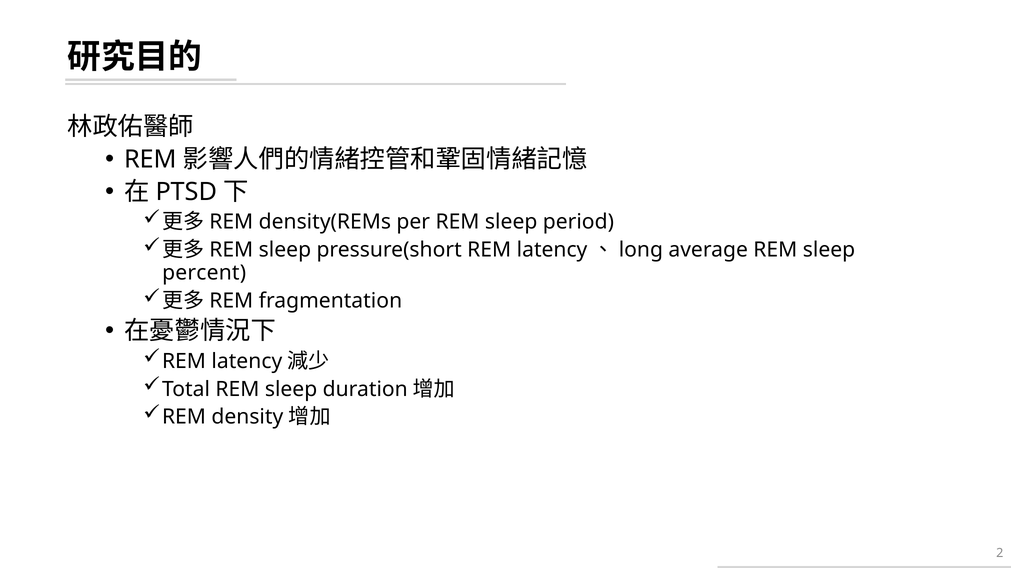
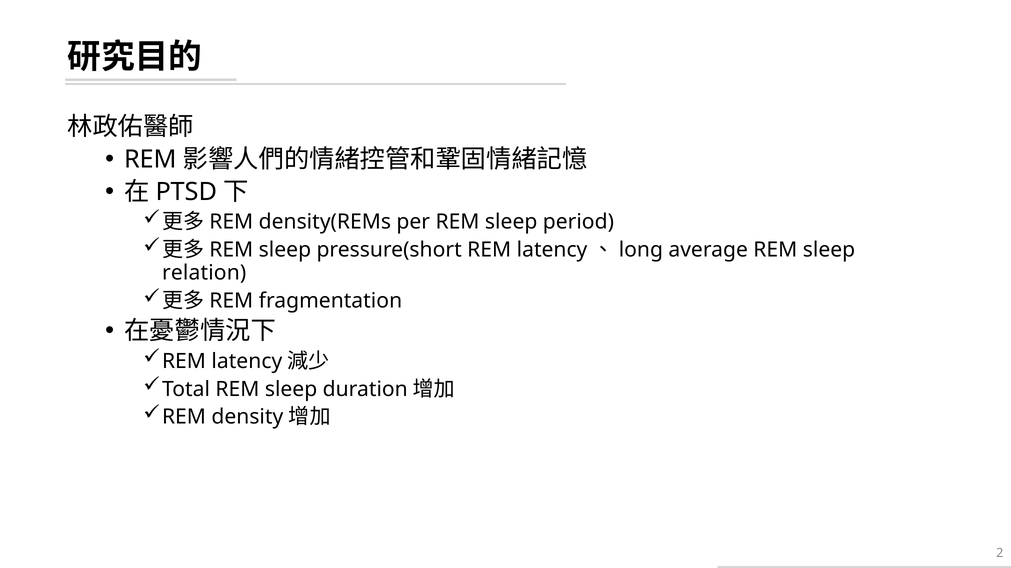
percent: percent -> relation (204, 273)
